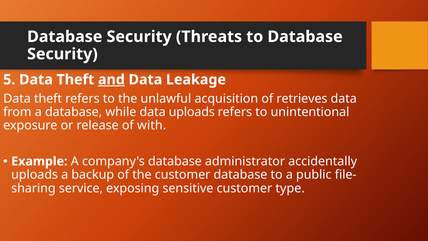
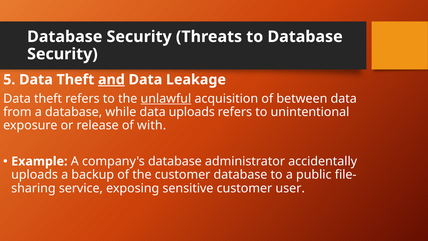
unlawful underline: none -> present (166, 98)
retrieves: retrieves -> between (302, 98)
type: type -> user (290, 188)
